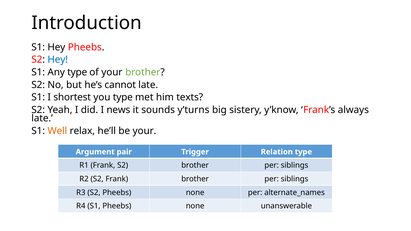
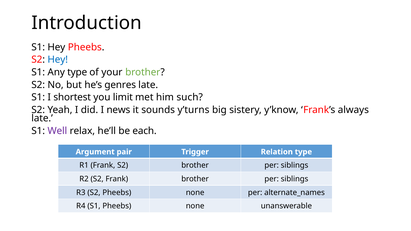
cannot: cannot -> genres (120, 85)
you type: type -> limit (123, 97)
texts: texts -> such (190, 97)
Well colour: orange -> purple (57, 131)
be your: your -> each (145, 131)
